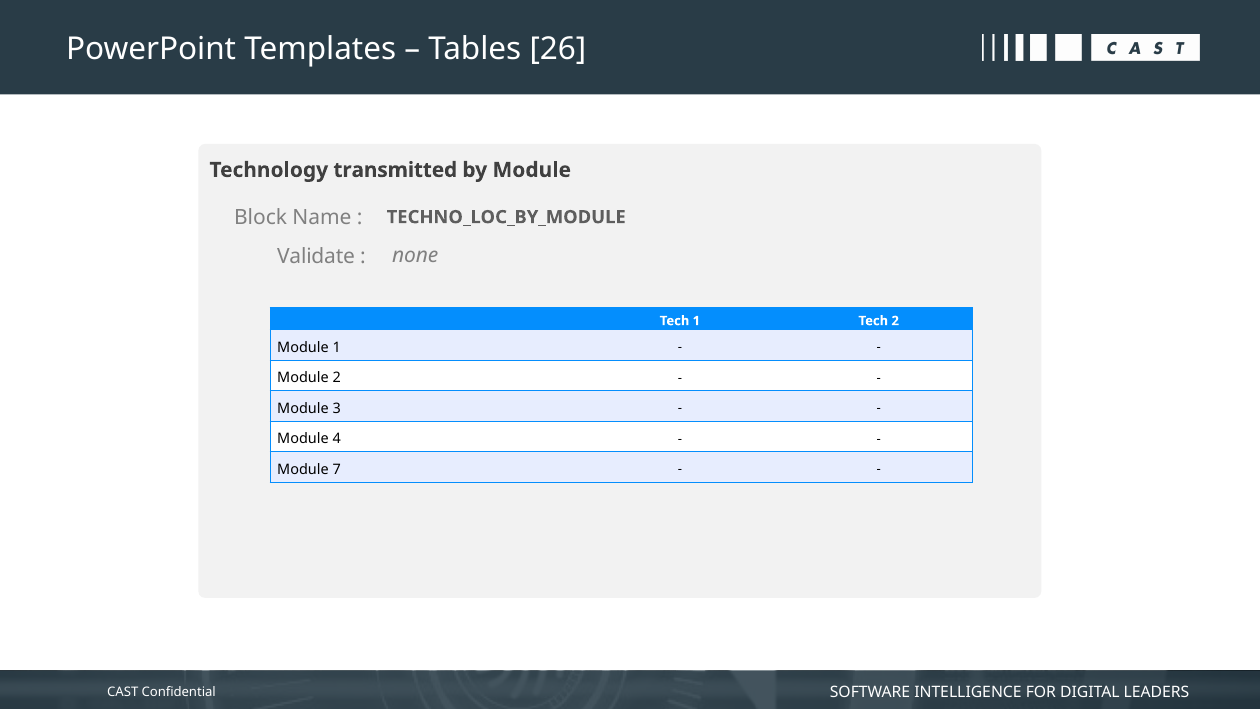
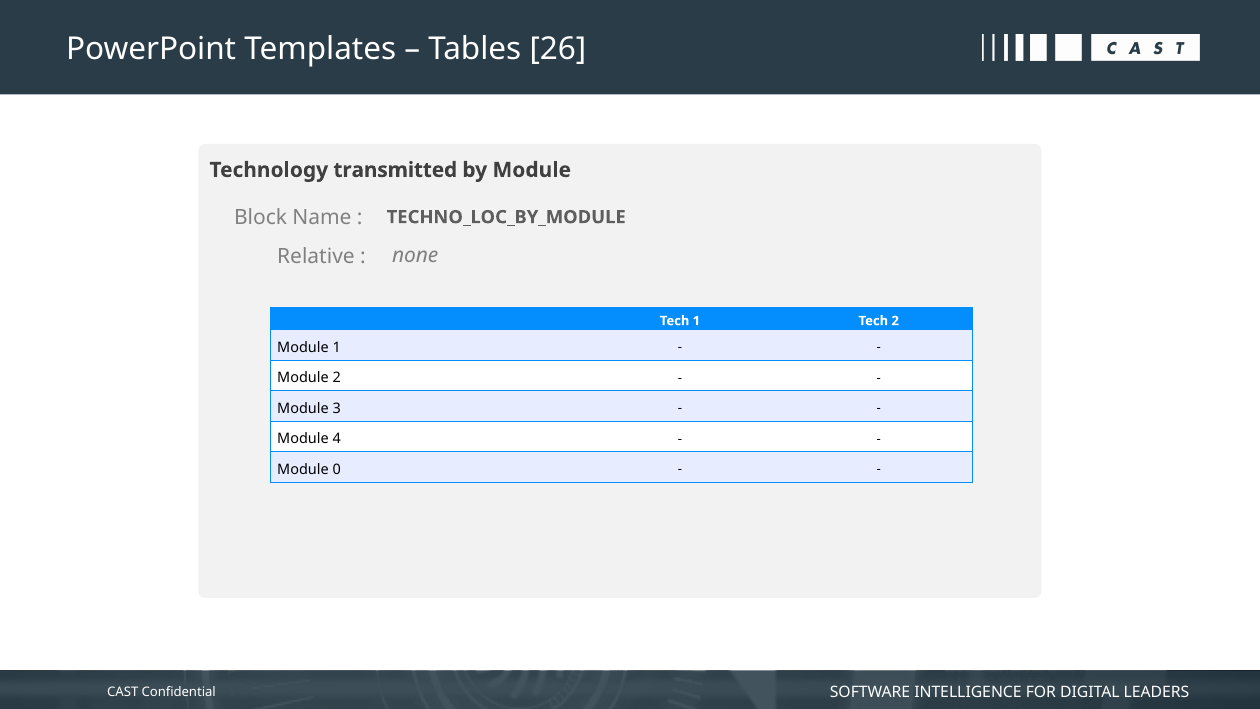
Validate: Validate -> Relative (316, 257)
7: 7 -> 0 (337, 469)
